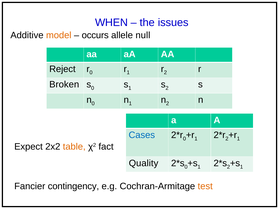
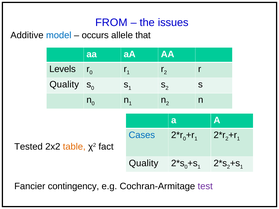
WHEN: WHEN -> FROM (111, 23)
model colour: orange -> blue (59, 35)
null: null -> that (143, 35)
Reject: Reject -> Levels (62, 69)
Broken: Broken -> Quality (64, 85)
Expect: Expect -> Tested (29, 147)
test colour: orange -> purple (205, 186)
